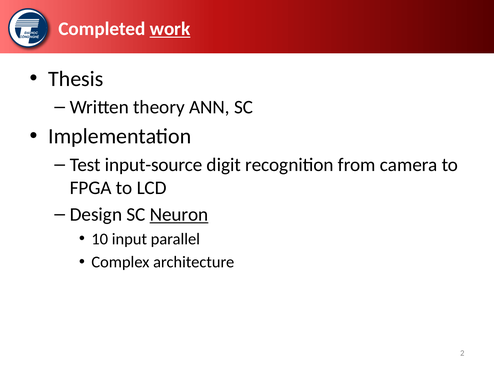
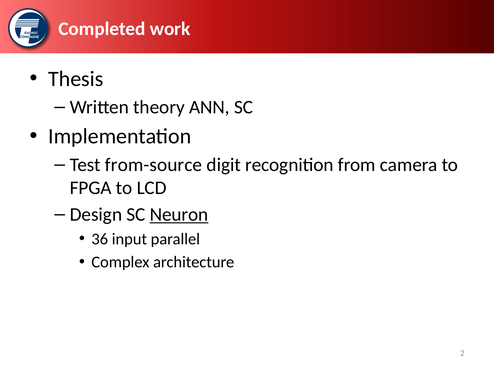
work underline: present -> none (170, 29)
input-source: input-source -> from-source (154, 165)
10: 10 -> 36 (100, 239)
